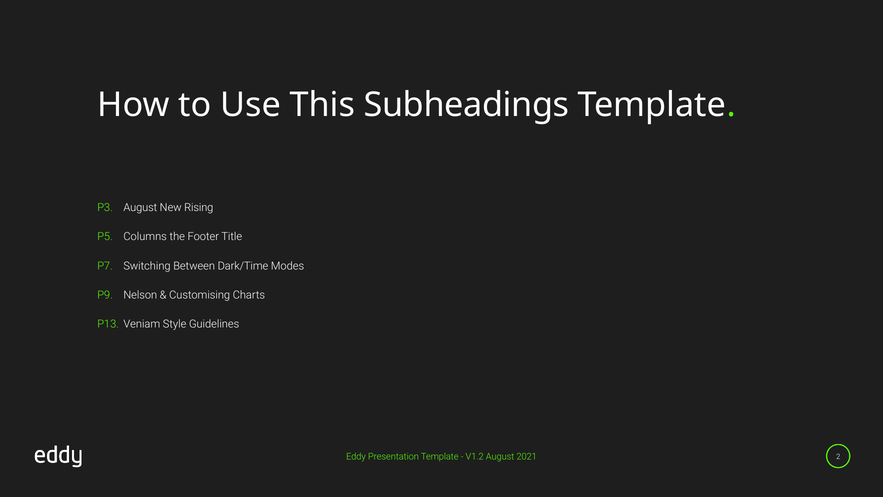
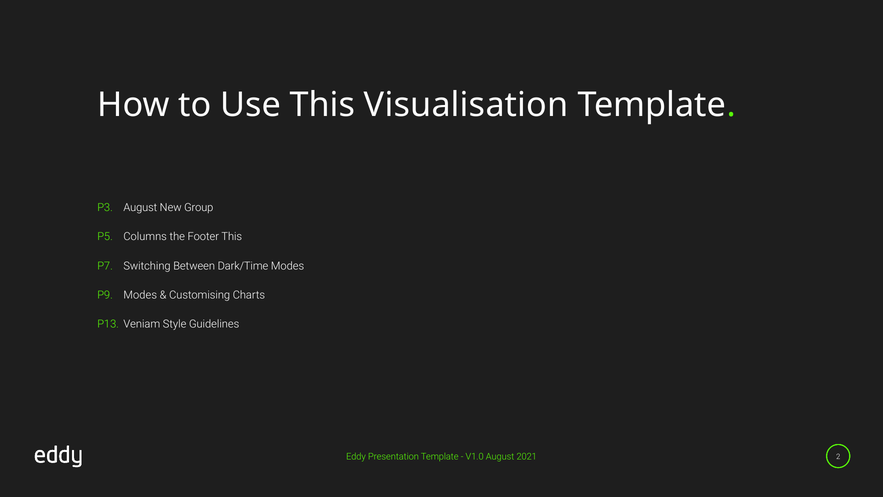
Subheadings: Subheadings -> Visualisation (466, 105)
Rising: Rising -> Group (199, 208)
Footer Title: Title -> This (232, 237)
P9 Nelson: Nelson -> Modes (140, 295)
V1.2: V1.2 -> V1.0 (475, 457)
